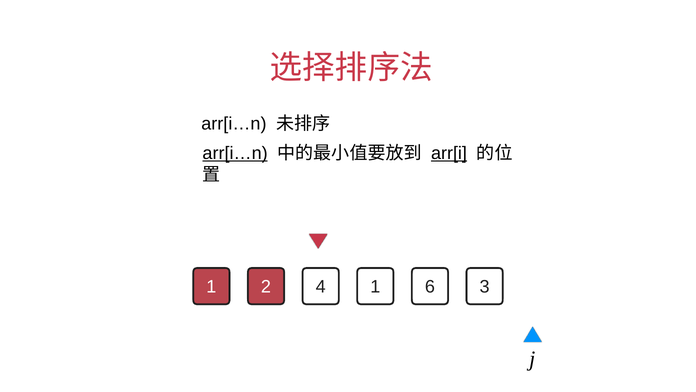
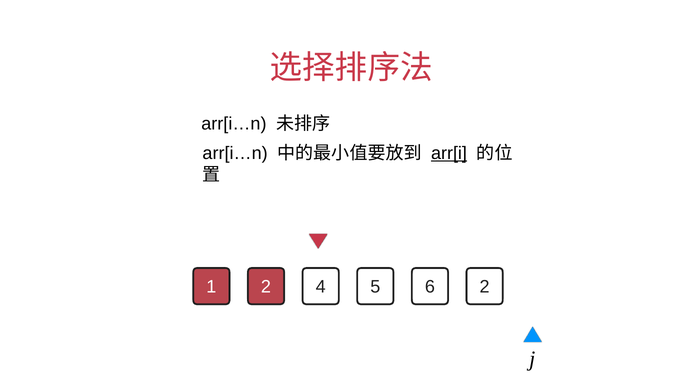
arr[i…n underline: present -> none (235, 153)
2 1: 1 -> 5 (375, 286)
1 3: 3 -> 2 (485, 286)
